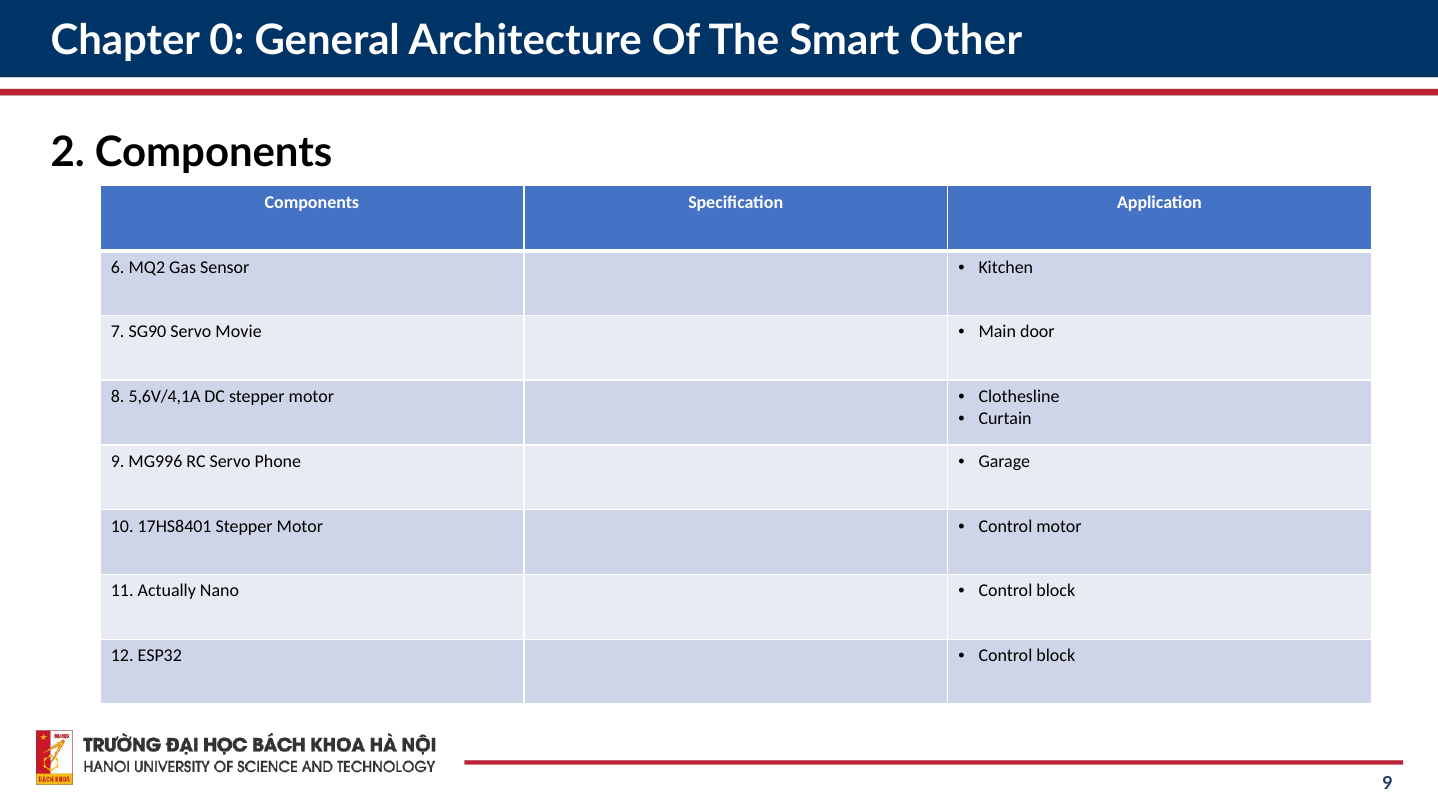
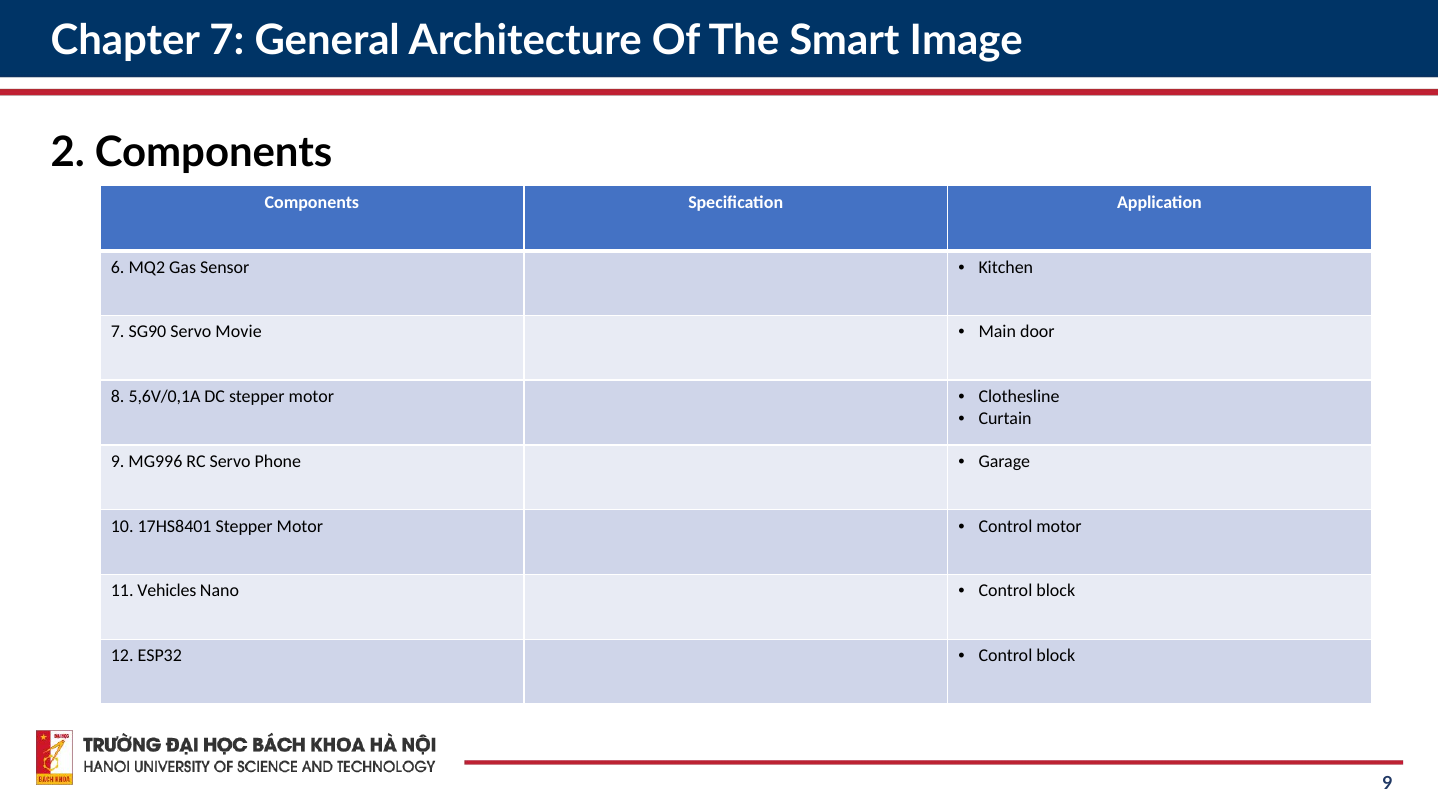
Chapter 0: 0 -> 7 (227, 41)
Other: Other -> Image (966, 41)
5,6V/4,1A: 5,6V/4,1A -> 5,6V/0,1A (164, 397)
Actually: Actually -> Vehicles (167, 591)
